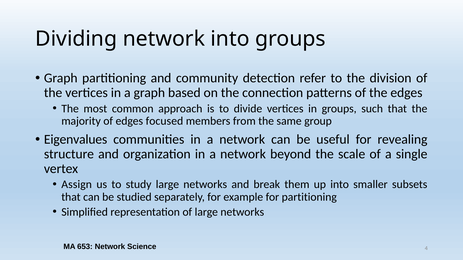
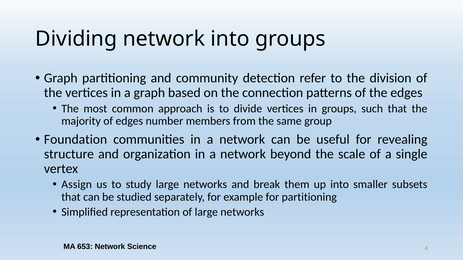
focused: focused -> number (164, 121)
Eigenvalues: Eigenvalues -> Foundation (76, 140)
